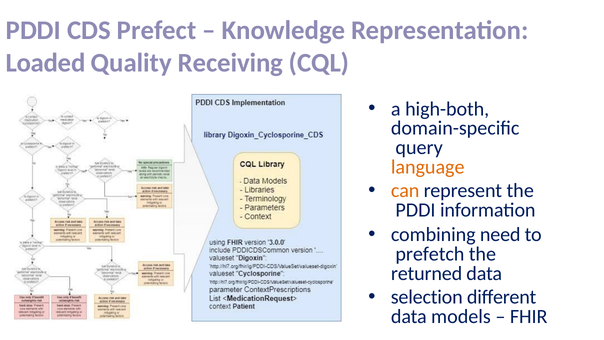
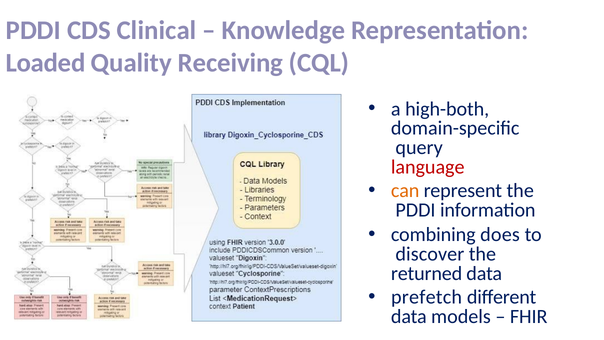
Prefect: Prefect -> Clinical (157, 30)
language colour: orange -> red (428, 167)
need: need -> does (500, 235)
prefetch: prefetch -> discover (430, 254)
selection: selection -> prefetch (427, 297)
